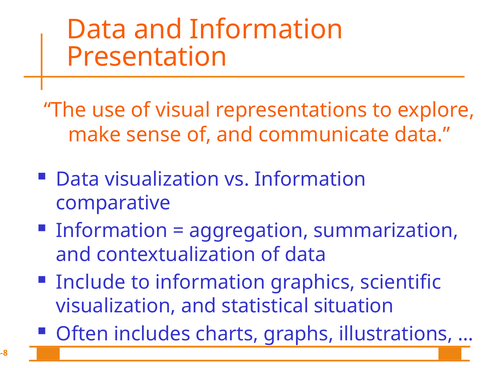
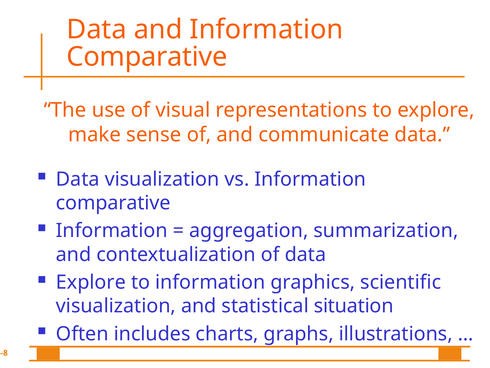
Presentation: Presentation -> Comparative (147, 57)
Include: Include -> Explore (91, 282)
